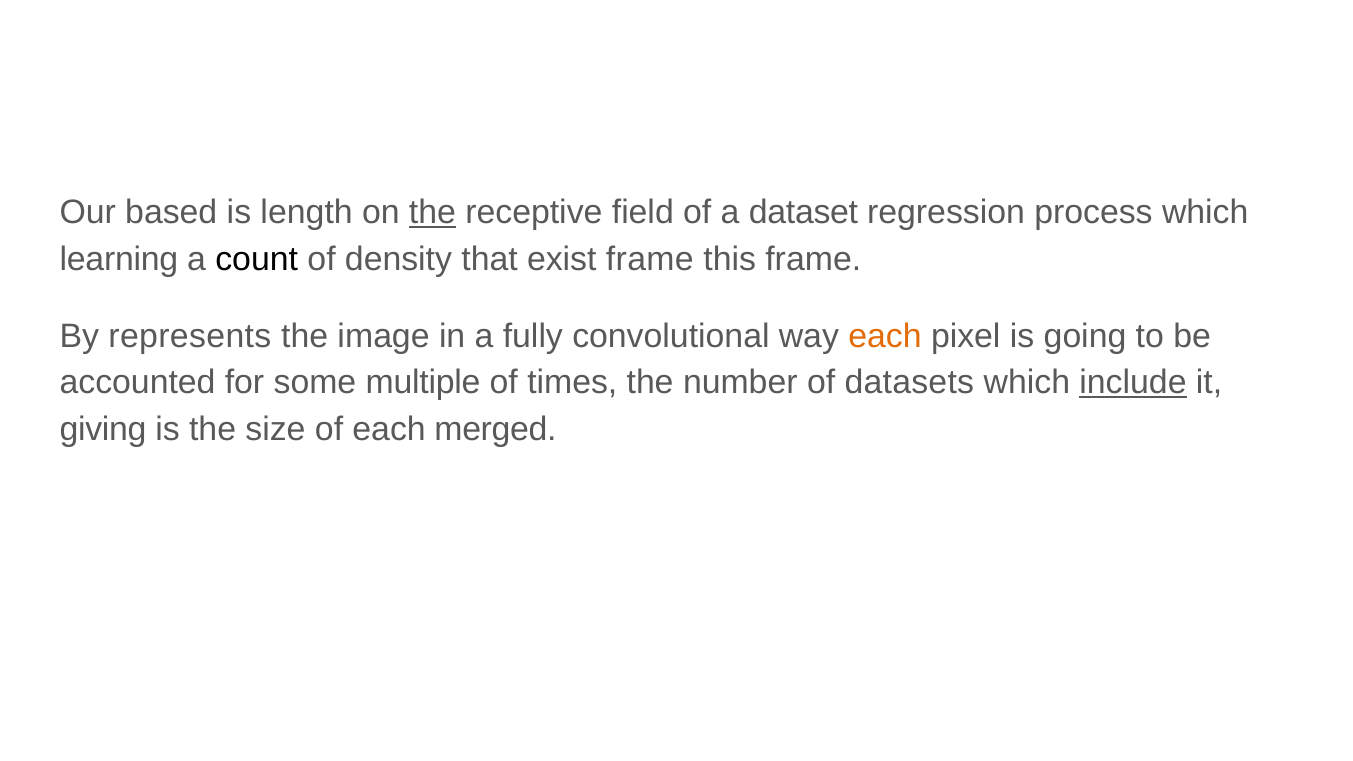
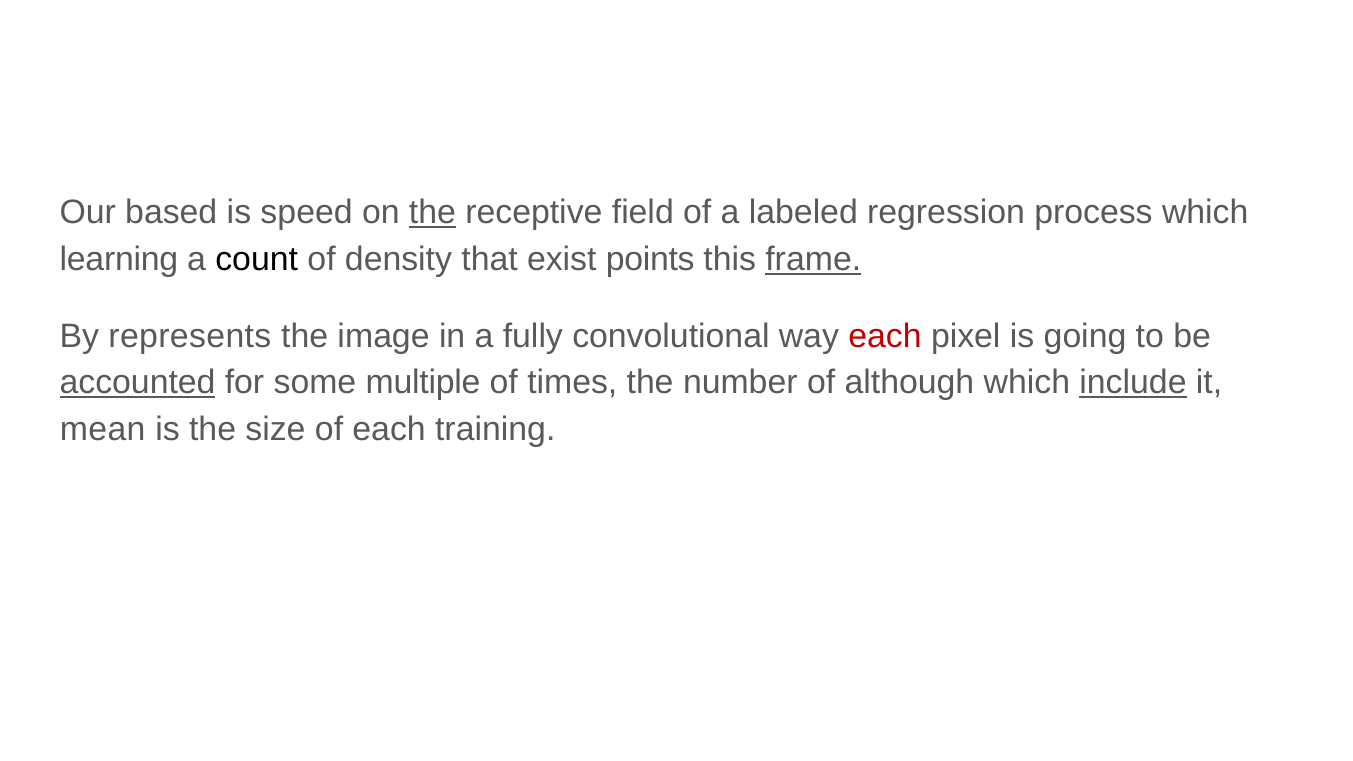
length: length -> speed (307, 213)
dataset: dataset -> labeled (803, 213)
exist frame: frame -> points (650, 259)
frame underline: none -> present (813, 259)
each colour: orange -> red (885, 336)
accounted underline: none -> present (138, 383)
datasets: datasets -> although (909, 383)
giving: giving -> mean (103, 429)
merged: merged -> training (495, 429)
